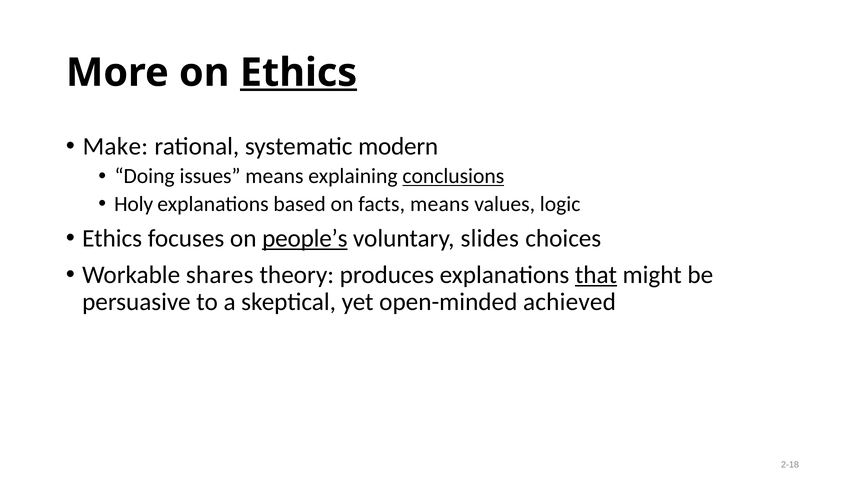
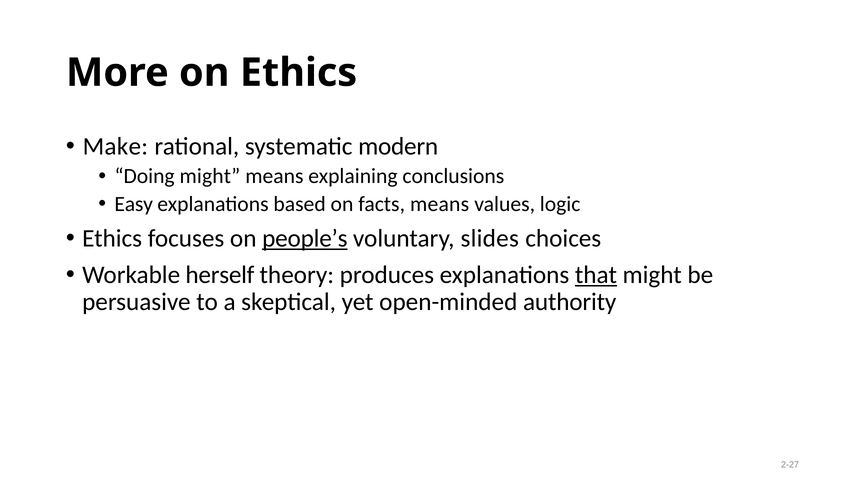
Ethics underline: present -> none (299, 73)
Doing issues: issues -> might (210, 176)
conclusions underline: present -> none (453, 176)
Holy: Holy -> Easy (134, 204)
shares: shares -> herself (220, 274)
achieved: achieved -> authority (570, 302)
2-18: 2-18 -> 2-27 (790, 465)
